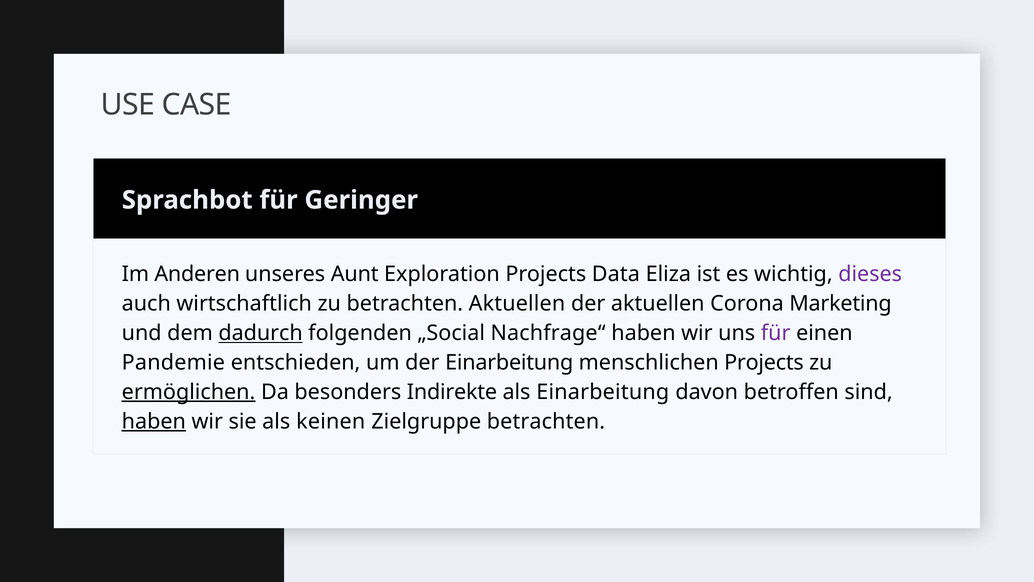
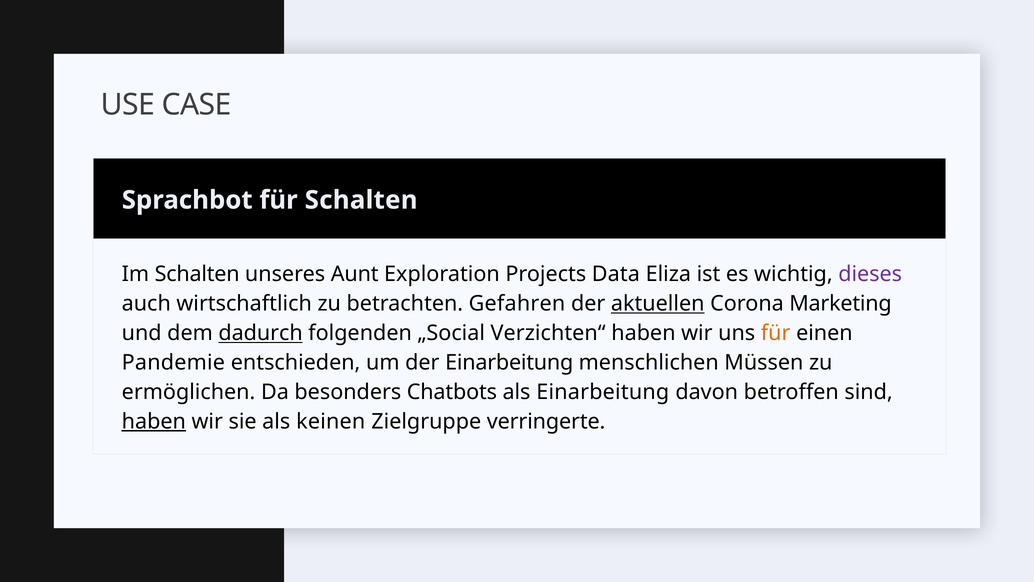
für Geringer: Geringer -> Schalten (361, 200)
Im Anderen: Anderen -> Schalten (197, 274)
betrachten Aktuellen: Aktuellen -> Gefahren (517, 303)
aktuellen underline: none -> present (658, 303)
Nachfrage“: Nachfrage“ -> Verzichten“ (548, 333)
für colour: purple -> orange (776, 333)
menschlichen Projects: Projects -> Müssen (764, 362)
ermöglichen underline: present -> none (189, 392)
Indirekte: Indirekte -> Chatbots (452, 392)
Zielgruppe betrachten: betrachten -> verringerte (546, 421)
